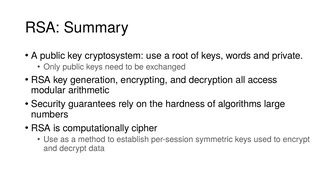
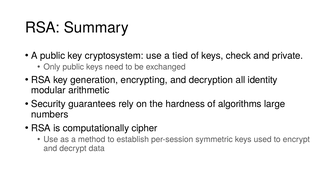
root: root -> tied (180, 55)
words: words -> check (238, 55)
access: access -> identity (263, 80)
